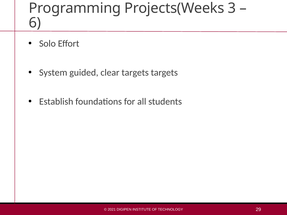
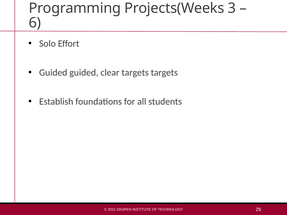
System: System -> Guided (53, 73)
